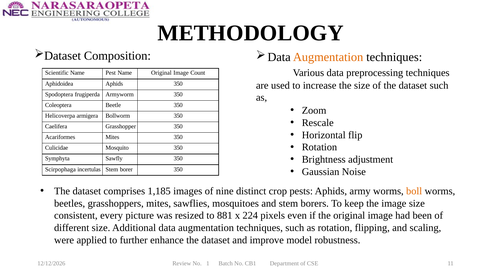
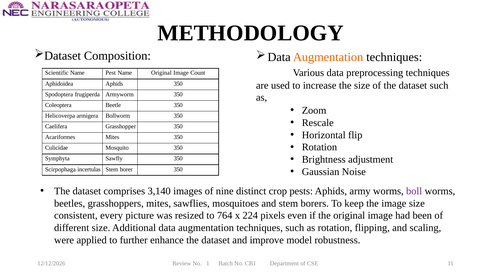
1,185: 1,185 -> 3,140 (159, 191)
boll colour: orange -> purple (414, 191)
881: 881 -> 764 (225, 216)
